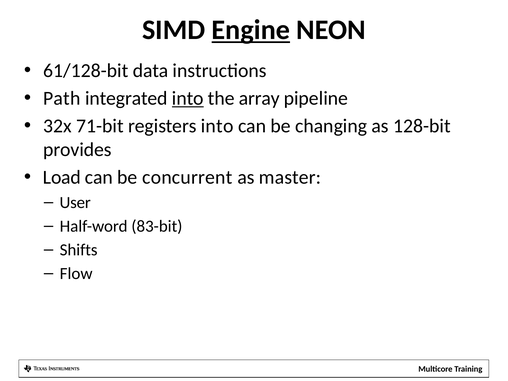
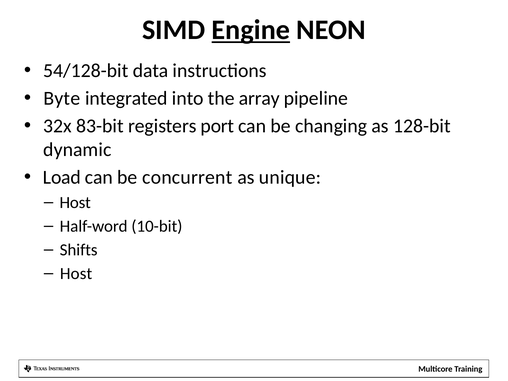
61/128-bit: 61/128-bit -> 54/128-bit (86, 71)
Path: Path -> Byte (62, 98)
into underline: present -> none (188, 98)
71-bit: 71-bit -> 83-bit (100, 126)
registers into: into -> port (217, 126)
provides: provides -> dynamic (77, 150)
master: master -> unique (290, 177)
User: User -> Host (75, 202)
83-bit: 83-bit -> 10-bit (157, 226)
Flow: Flow -> Host (76, 274)
